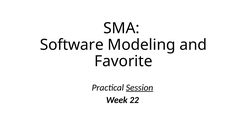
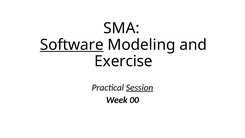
Software underline: none -> present (72, 45)
Favorite: Favorite -> Exercise (123, 61)
22: 22 -> 00 (134, 100)
